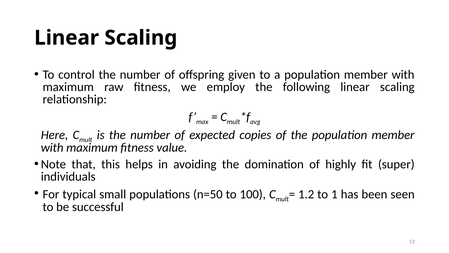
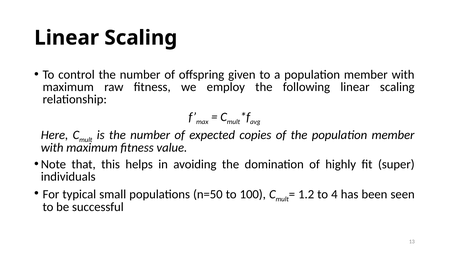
1: 1 -> 4 (334, 194)
